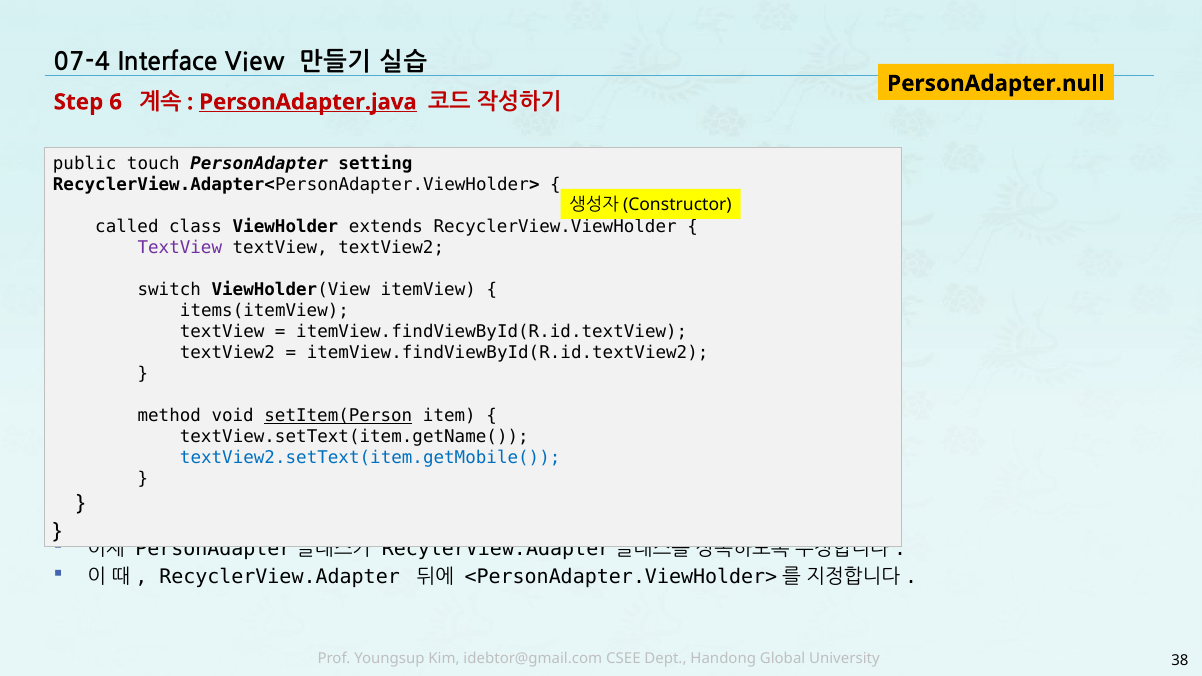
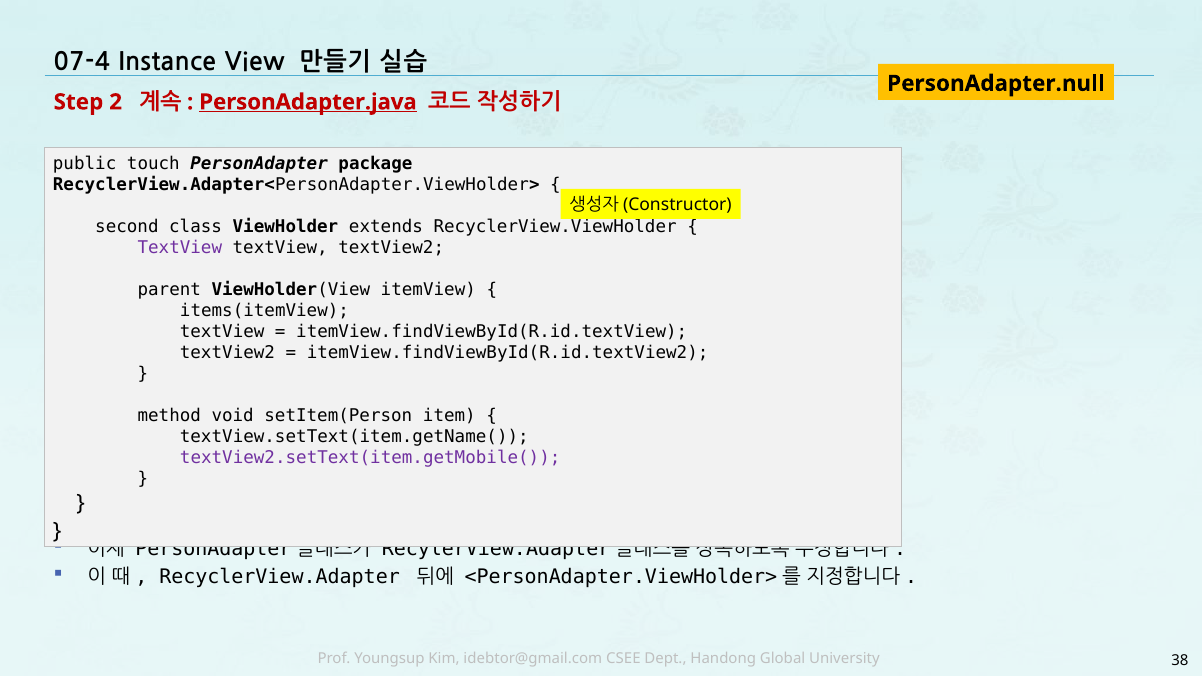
Interface: Interface -> Instance (167, 62)
6: 6 -> 2 (116, 102)
setting: setting -> package (375, 164)
called: called -> second (127, 227)
switch: switch -> parent (169, 290)
setItem(Person underline: present -> none (338, 416)
textView2.setText(item.getMobile( colour: blue -> purple (370, 458)
